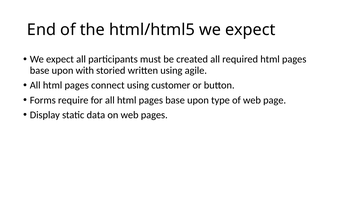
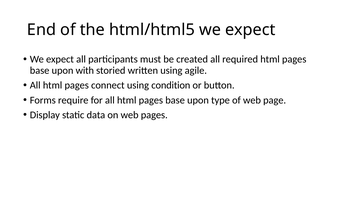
customer: customer -> condition (171, 85)
